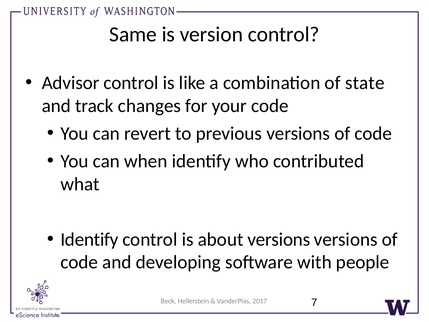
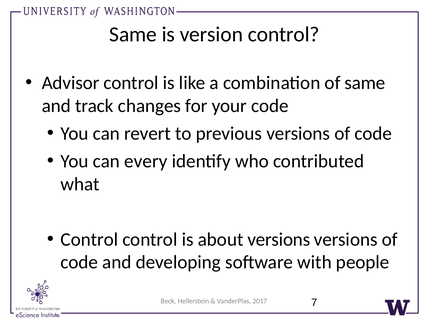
of state: state -> same (365, 83)
when: when -> every (146, 161)
Identify: Identify -> Control (89, 239)
